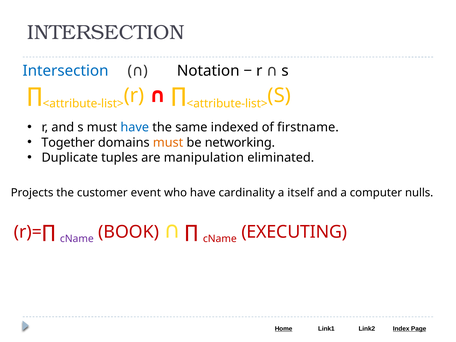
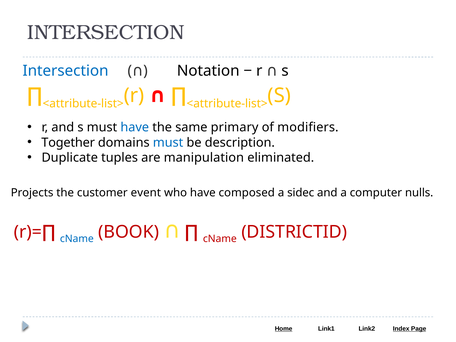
indexed: indexed -> primary (235, 127)
firstname: firstname -> modifiers (308, 127)
must colour: orange -> blue (168, 142)
networking: networking -> description (240, 142)
cardinality: cardinality -> composed (247, 193)
itself: itself -> sidec (301, 193)
cName colour: purple -> blue (77, 239)
EXECUTING: EXECUTING -> DISTRICTID (294, 232)
